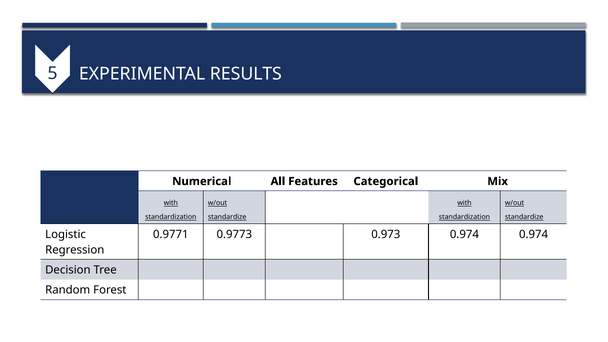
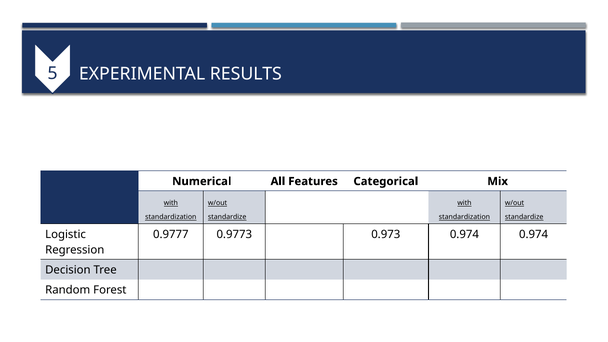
0.9771: 0.9771 -> 0.9777 (171, 234)
